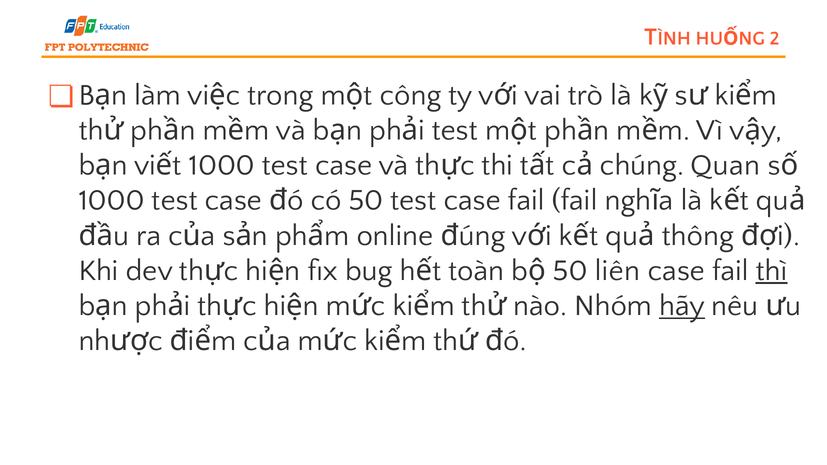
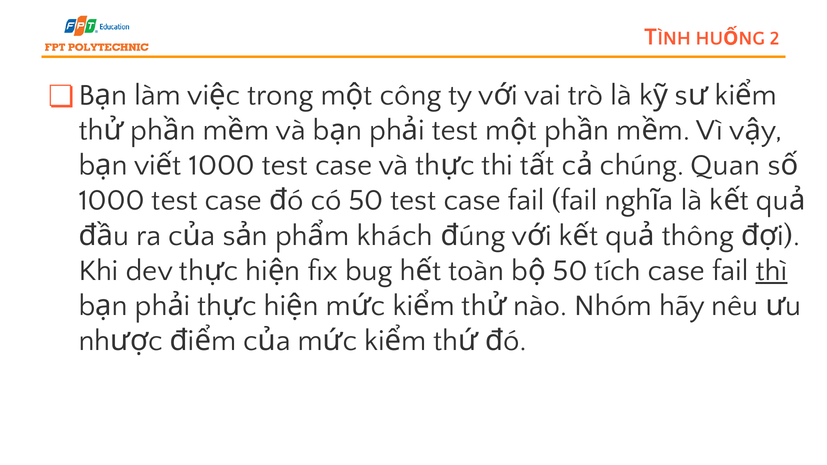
online: online -> khách (395, 236)
liên: liên -> tích (618, 271)
hãy underline: present -> none (682, 306)
